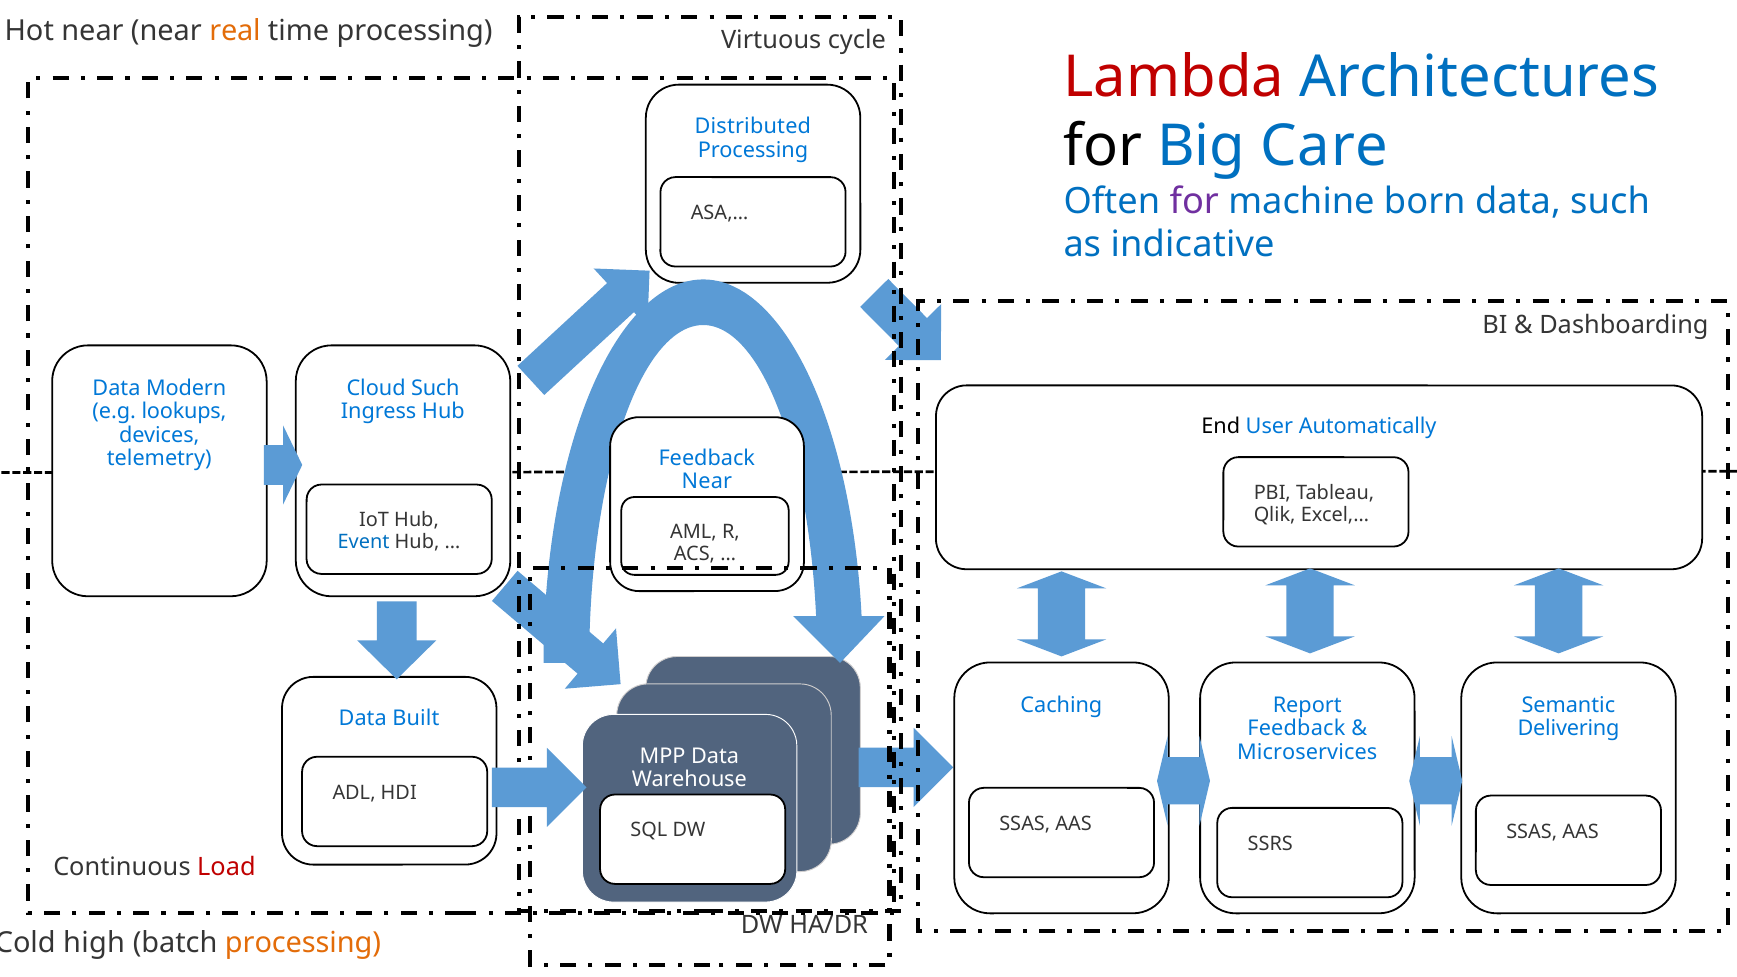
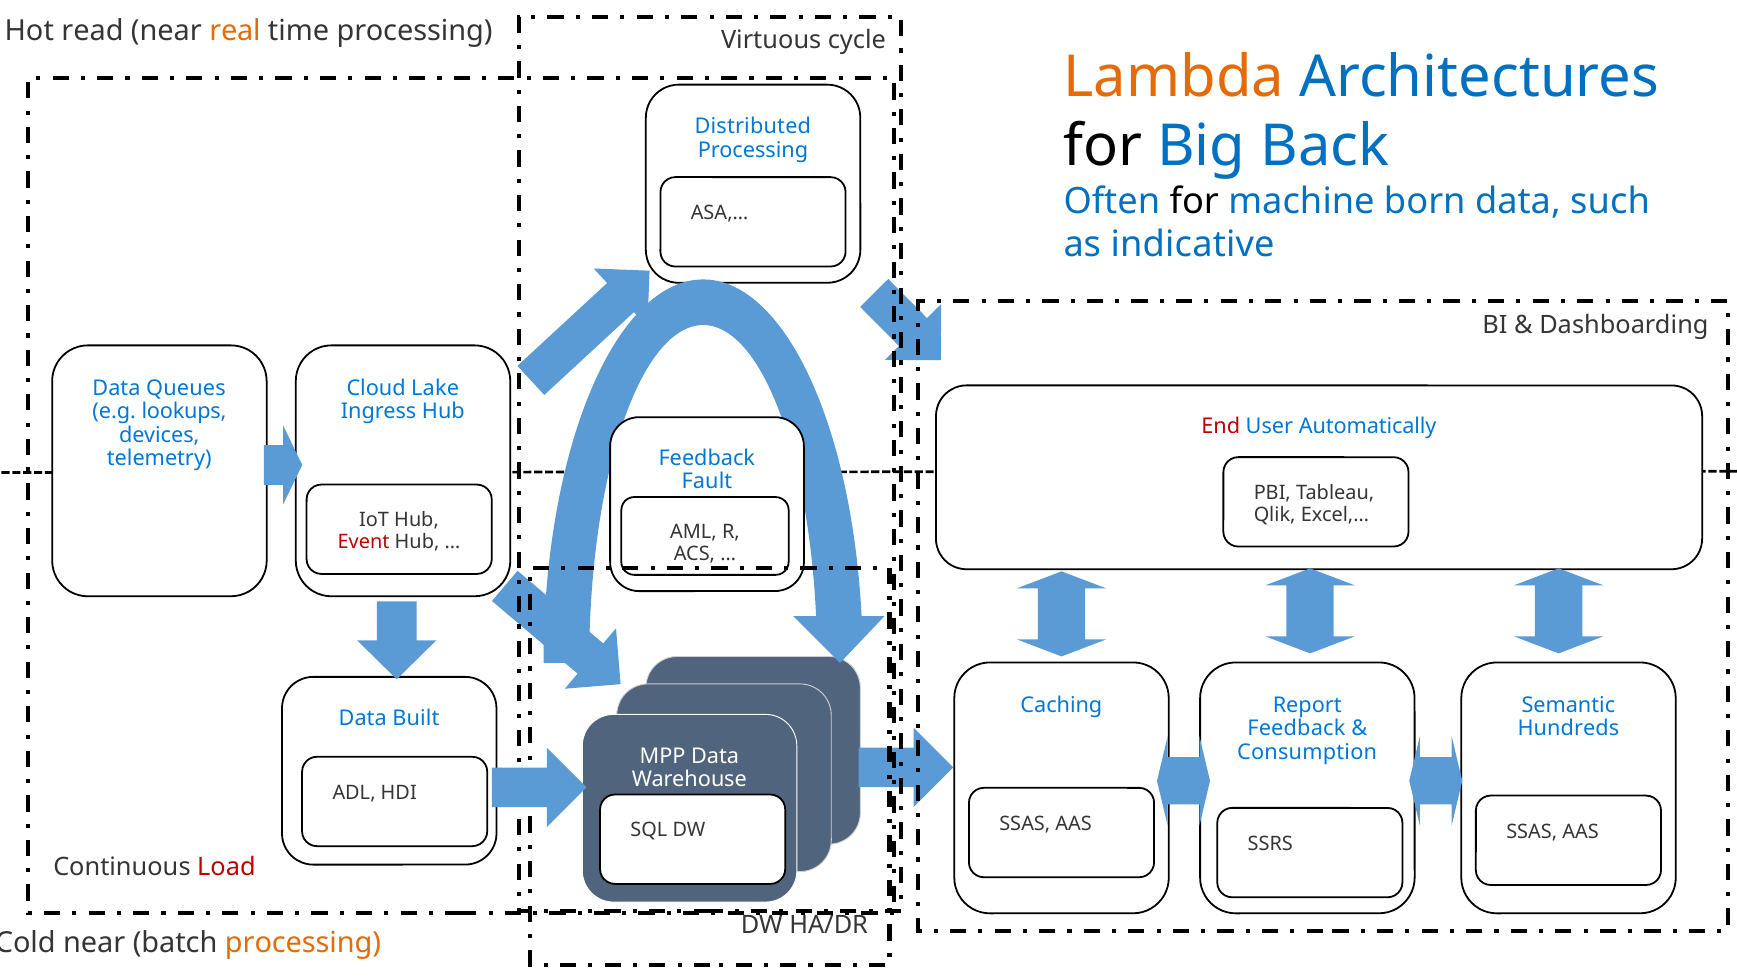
Hot near: near -> read (92, 31)
Lambda colour: red -> orange (1174, 77)
Care: Care -> Back (1325, 147)
for colour: purple -> black (1194, 202)
Modern: Modern -> Queues (186, 388)
Cloud Such: Such -> Lake (435, 388)
End colour: black -> red (1221, 427)
Near: Near -> Fault (707, 482)
Event colour: blue -> red (364, 542)
Delivering: Delivering -> Hundreds (1568, 729)
Microservices: Microservices -> Consumption (1307, 752)
high: high -> near (94, 943)
